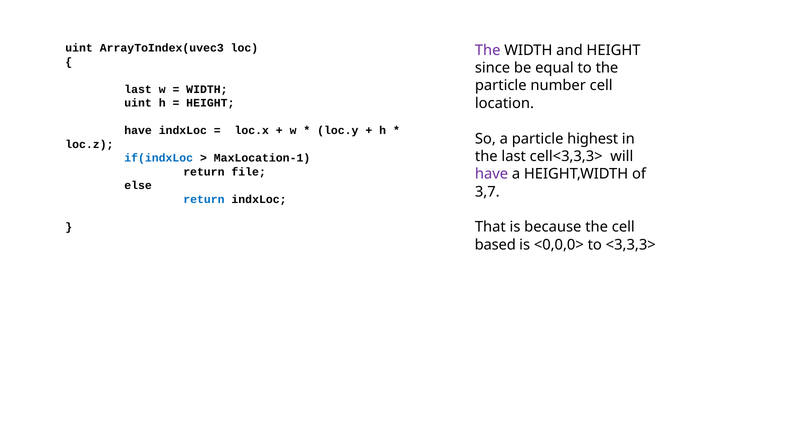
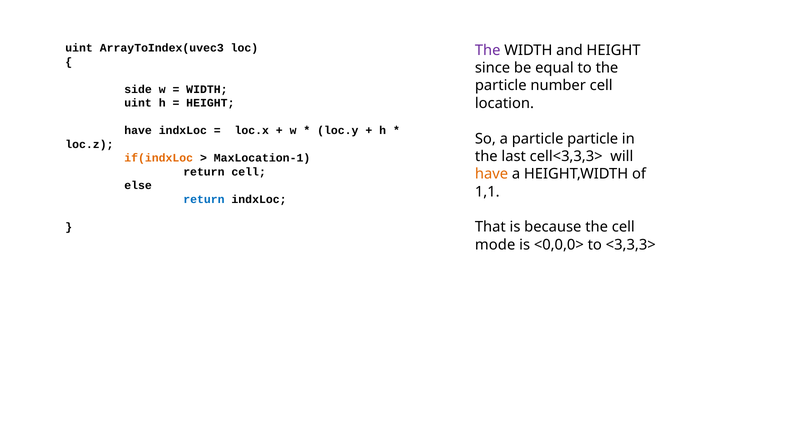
last: last -> side (138, 89)
particle highest: highest -> particle (593, 139)
if(indxLoc colour: blue -> orange (159, 158)
return file: file -> cell (249, 172)
have colour: purple -> orange (492, 174)
3,7: 3,7 -> 1,1 (487, 192)
based: based -> mode (495, 245)
